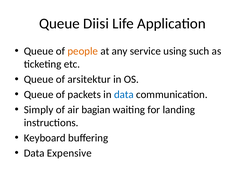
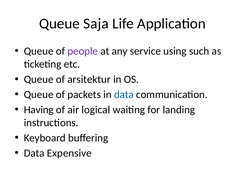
Diisi: Diisi -> Saja (96, 24)
people colour: orange -> purple (83, 51)
Simply: Simply -> Having (39, 110)
bagian: bagian -> logical (96, 110)
